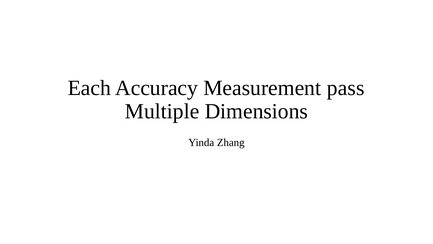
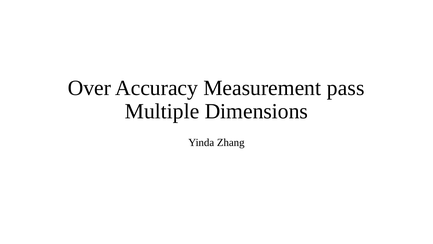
Each: Each -> Over (89, 88)
